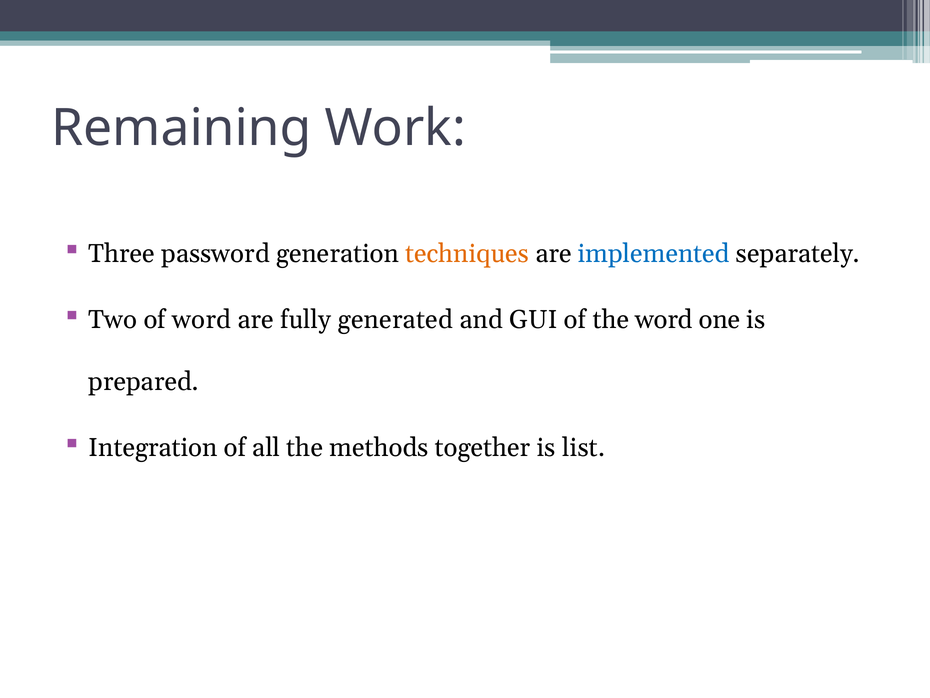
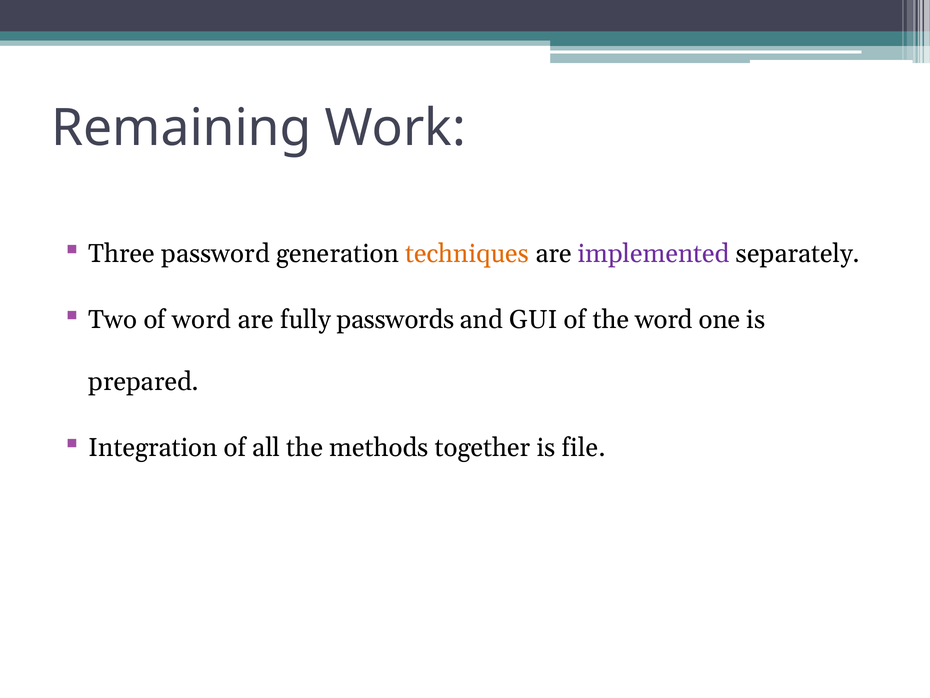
implemented colour: blue -> purple (654, 254)
generated: generated -> passwords (396, 320)
list: list -> file (584, 447)
